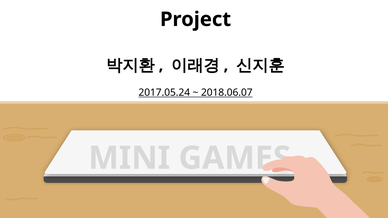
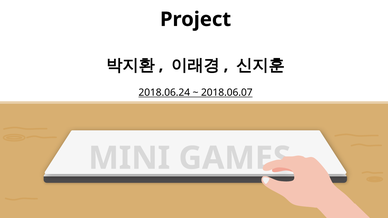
2017.05.24: 2017.05.24 -> 2018.06.24 (164, 93)
